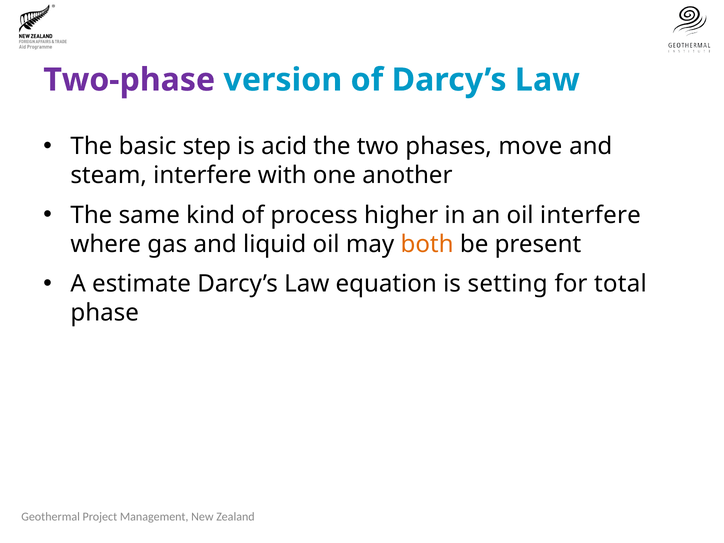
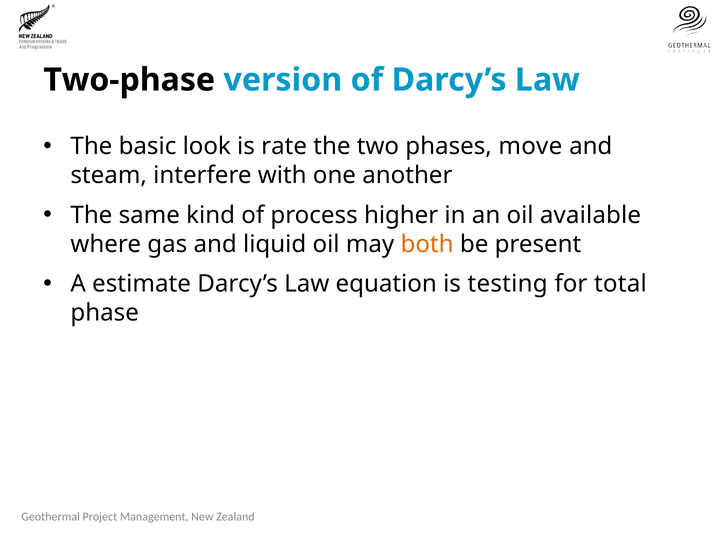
Two-phase colour: purple -> black (129, 80)
step: step -> look (207, 146)
acid: acid -> rate (284, 146)
oil interfere: interfere -> available (590, 215)
setting: setting -> testing (508, 284)
